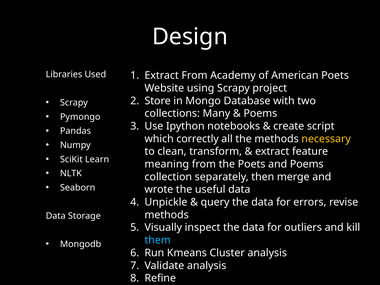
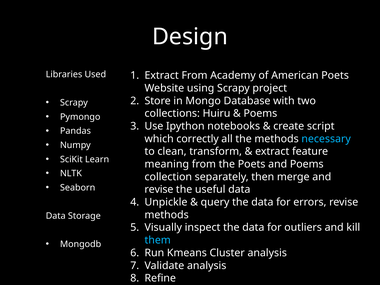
Many: Many -> Huiru (216, 113)
necessary colour: yellow -> light blue (326, 139)
wrote: wrote -> revise (159, 189)
